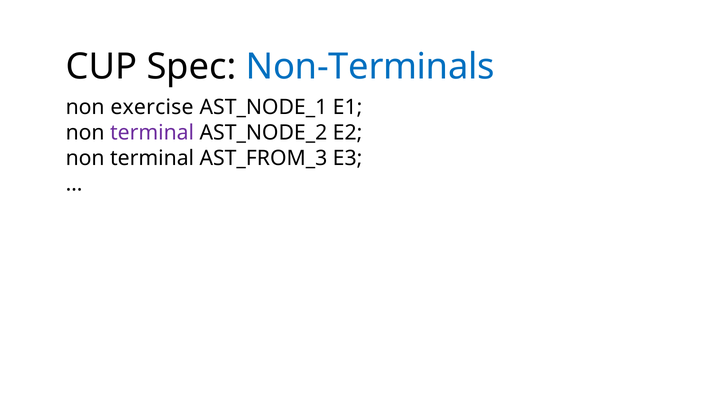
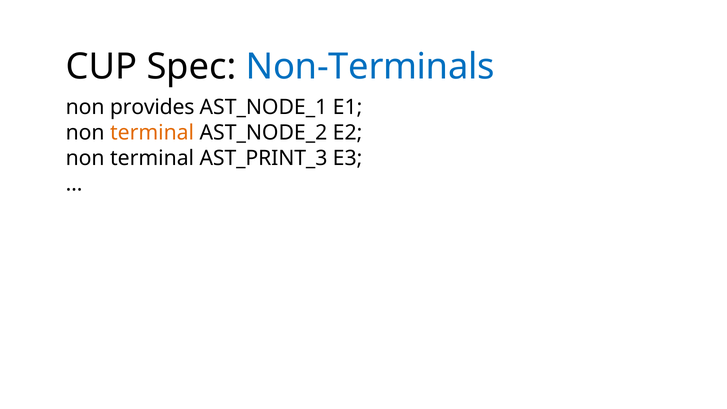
exercise: exercise -> provides (152, 107)
terminal colour: purple -> orange (152, 133)
AST_FROM_3: AST_FROM_3 -> AST_PRINT_3 (263, 158)
